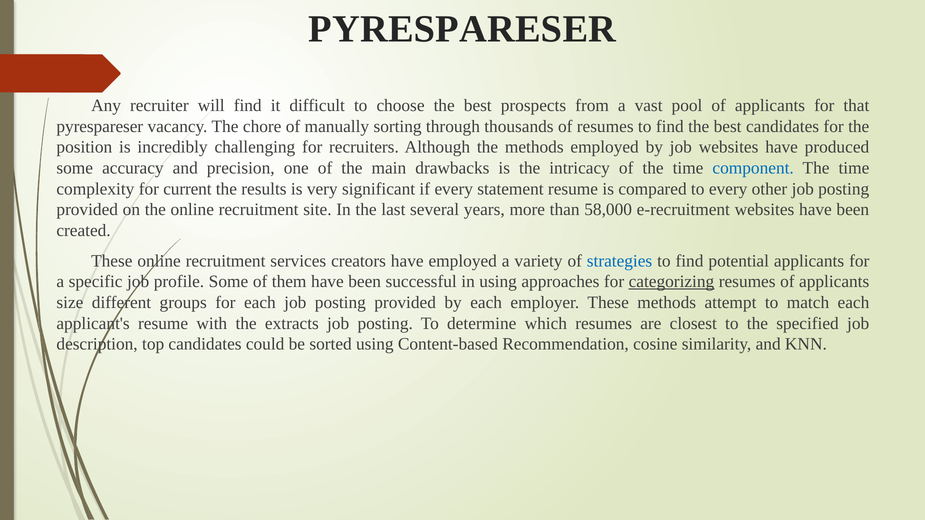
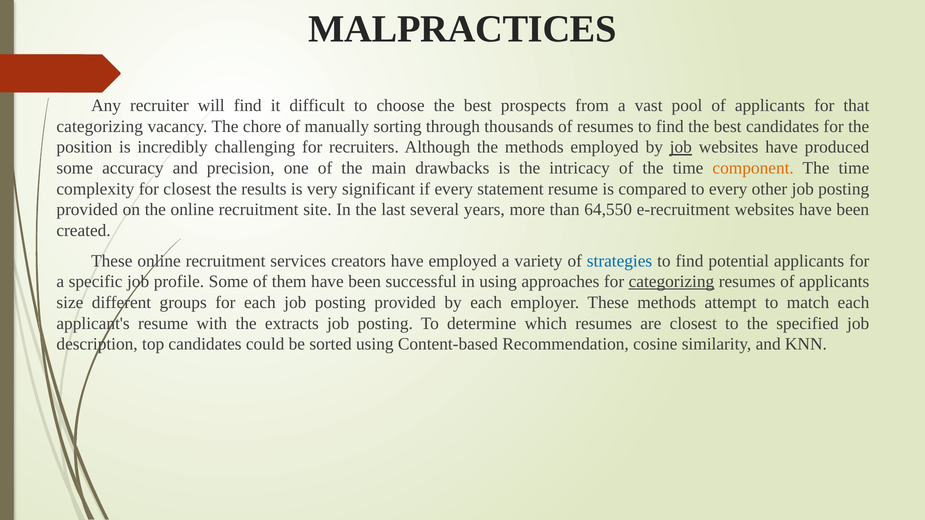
PYRESPARESER: PYRESPARESER -> MALPRACTICES (463, 29)
pyrespareser: pyrespareser -> categorizing (100, 127)
job underline: none -> present (681, 147)
component colour: blue -> orange (753, 168)
for current: current -> closest (187, 189)
58,000: 58,000 -> 64,550 (608, 210)
